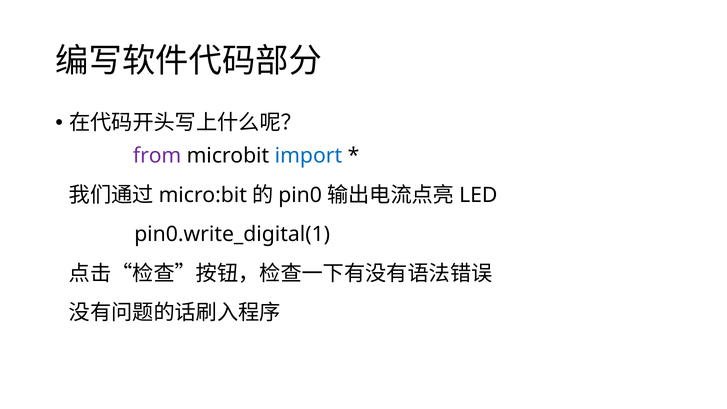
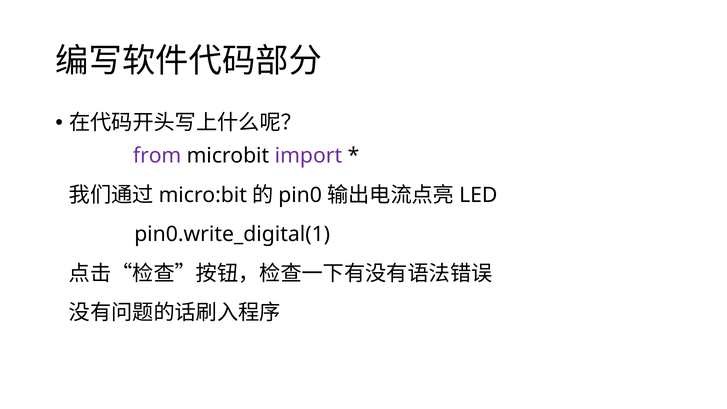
import colour: blue -> purple (308, 156)
